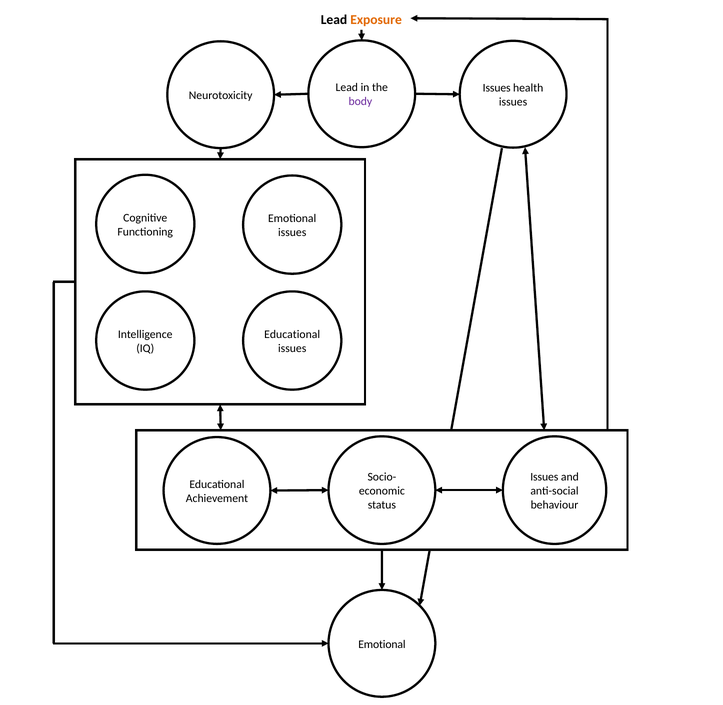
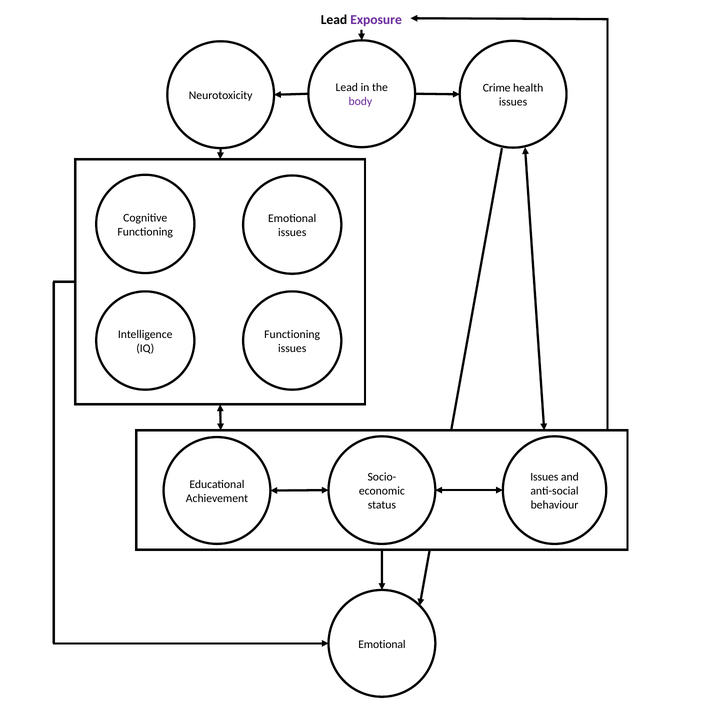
Exposure colour: orange -> purple (376, 20)
Issues: Issues -> Crime (497, 88)
Educational: Educational -> Functioning (292, 334)
